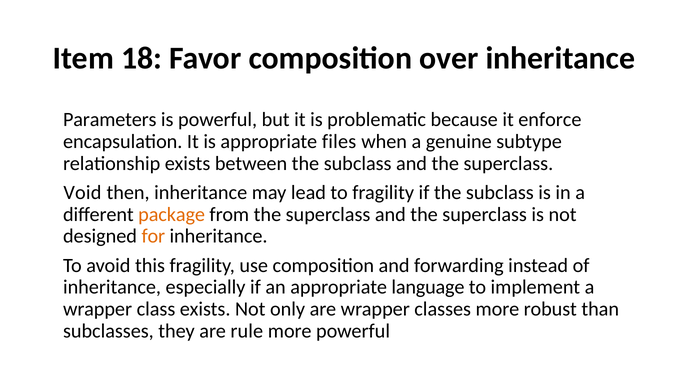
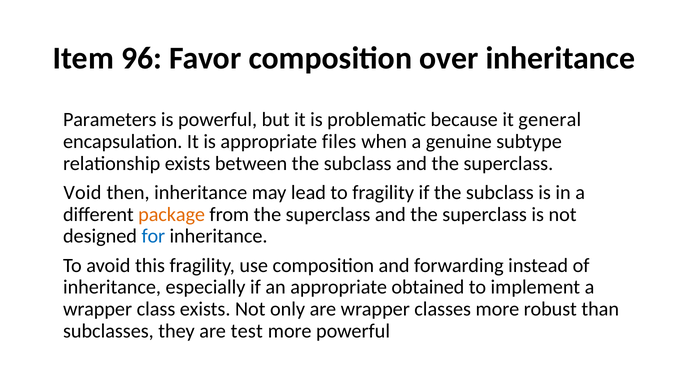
18: 18 -> 96 (142, 58)
enforce: enforce -> general (550, 120)
for colour: orange -> blue (153, 236)
language: language -> obtained (428, 287)
rule: rule -> test (247, 331)
